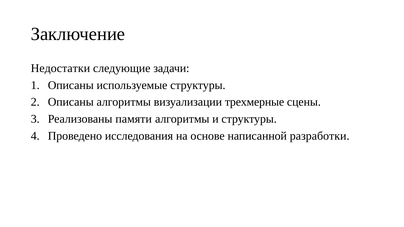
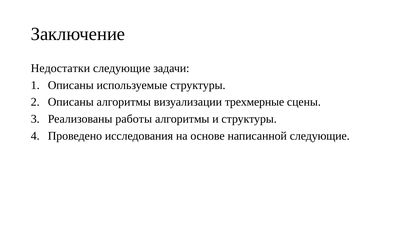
памяти: памяти -> работы (134, 119)
написанной разработки: разработки -> следующие (320, 136)
